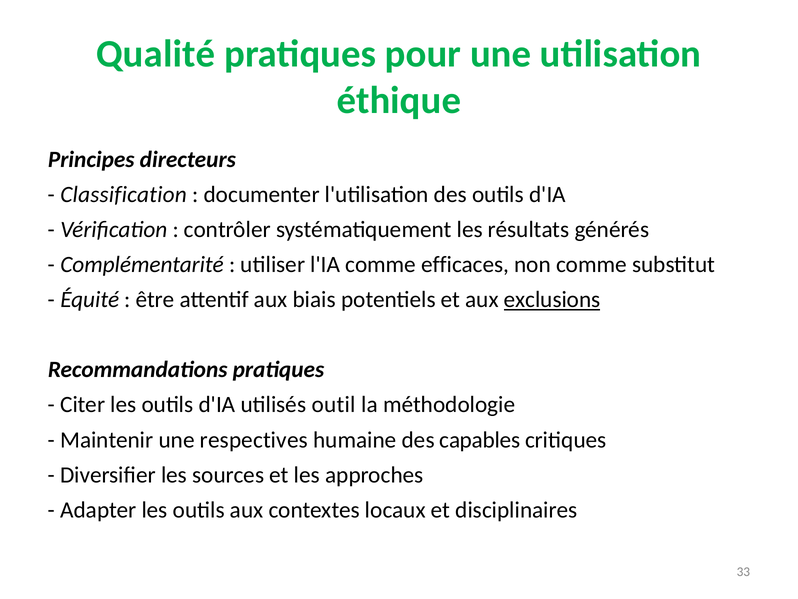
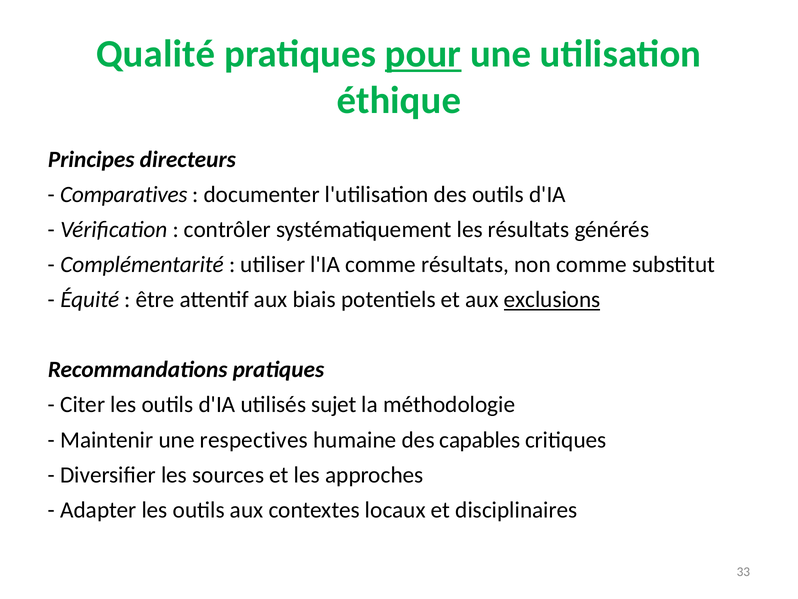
pour underline: none -> present (423, 54)
Classification: Classification -> Comparatives (124, 194)
comme efficaces: efficaces -> résultats (465, 264)
outil: outil -> sujet (334, 404)
